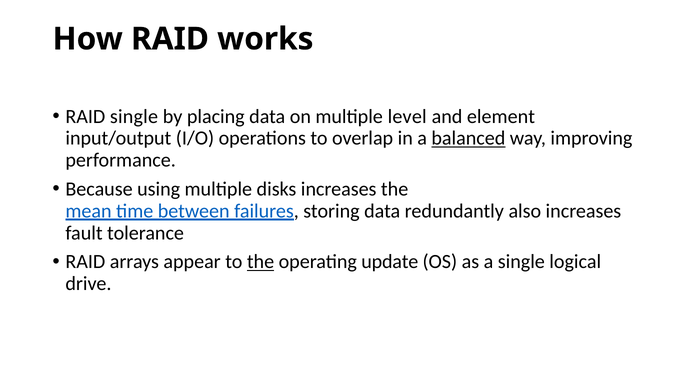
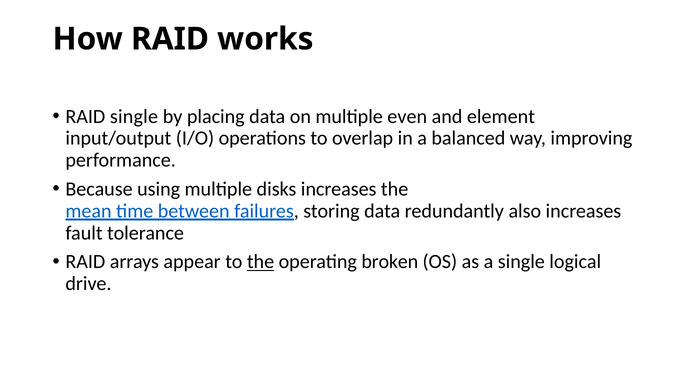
level: level -> even (407, 116)
balanced underline: present -> none (468, 138)
update: update -> broken (390, 261)
